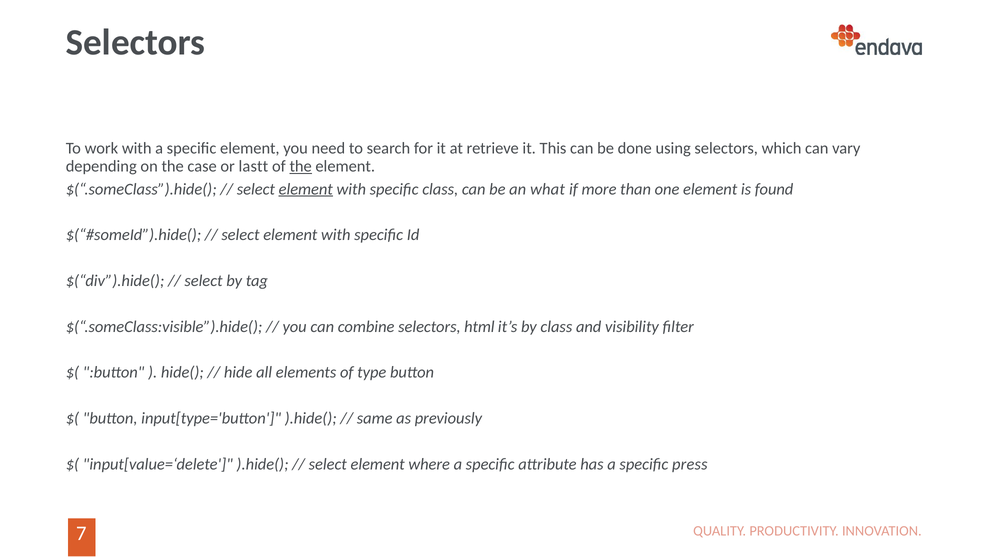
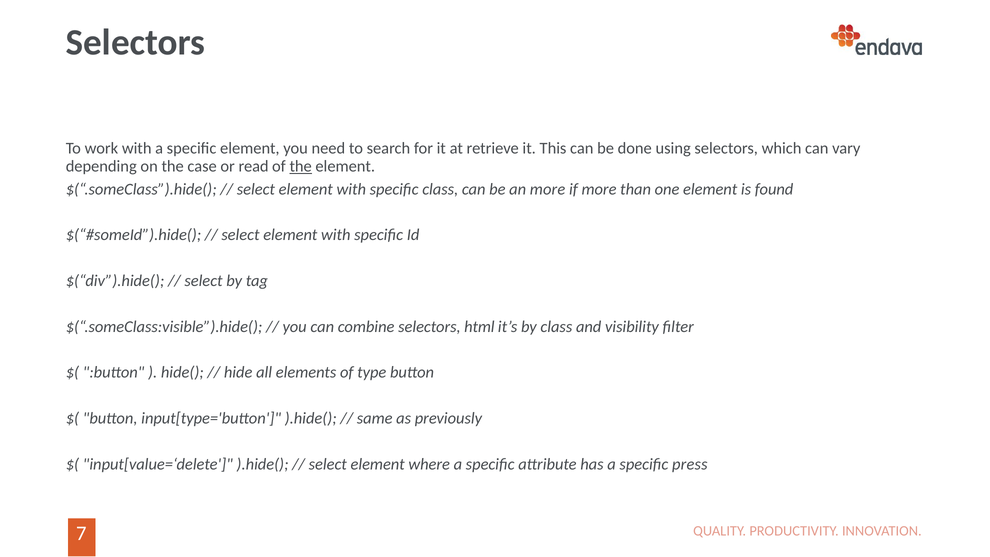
lastt: lastt -> read (254, 166)
element underline: present -> none (306, 189)
an what: what -> more (548, 189)
